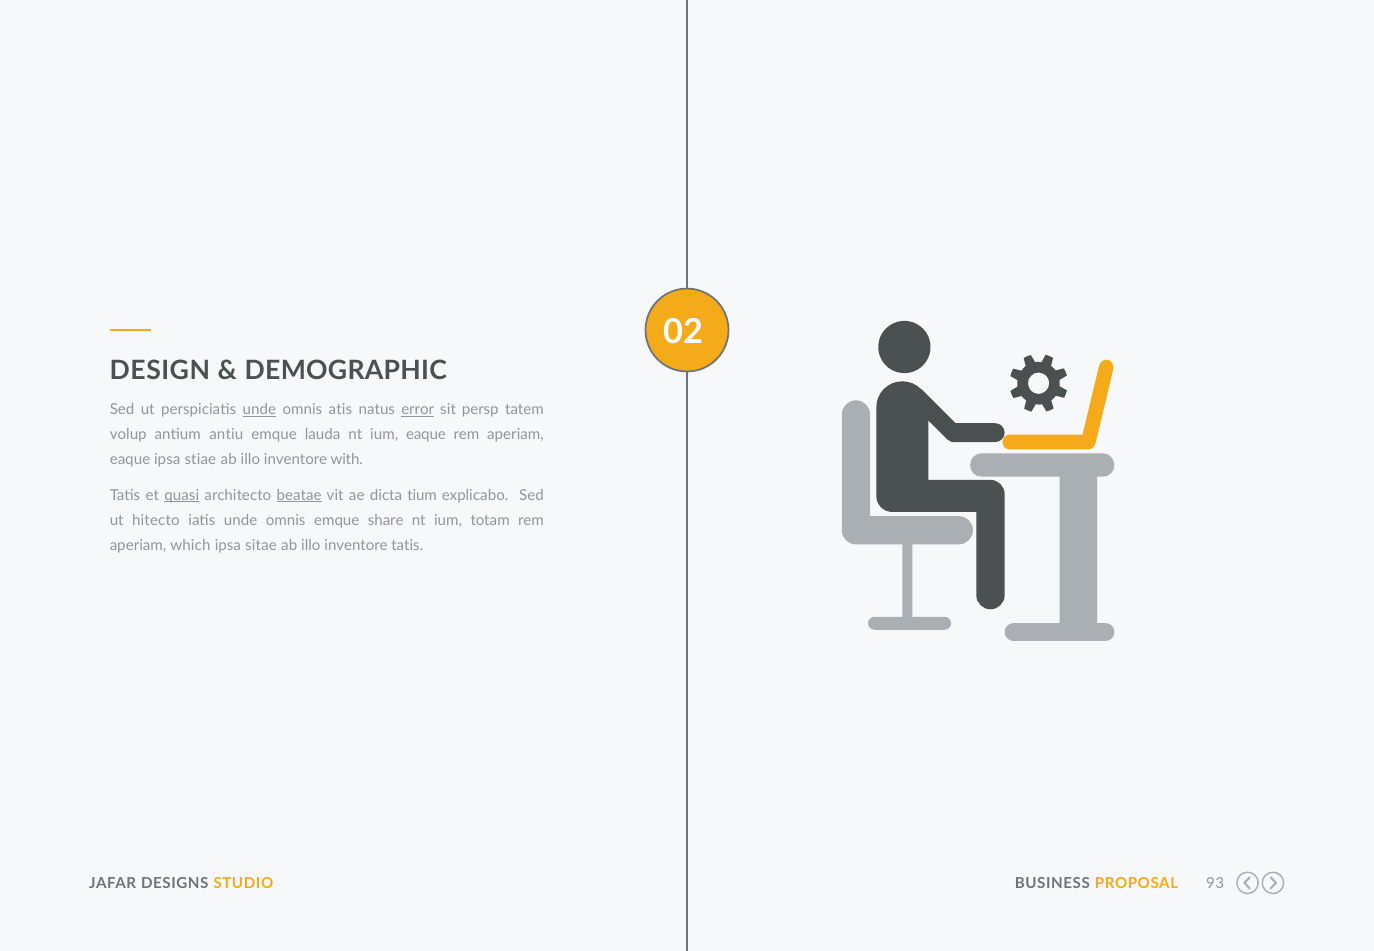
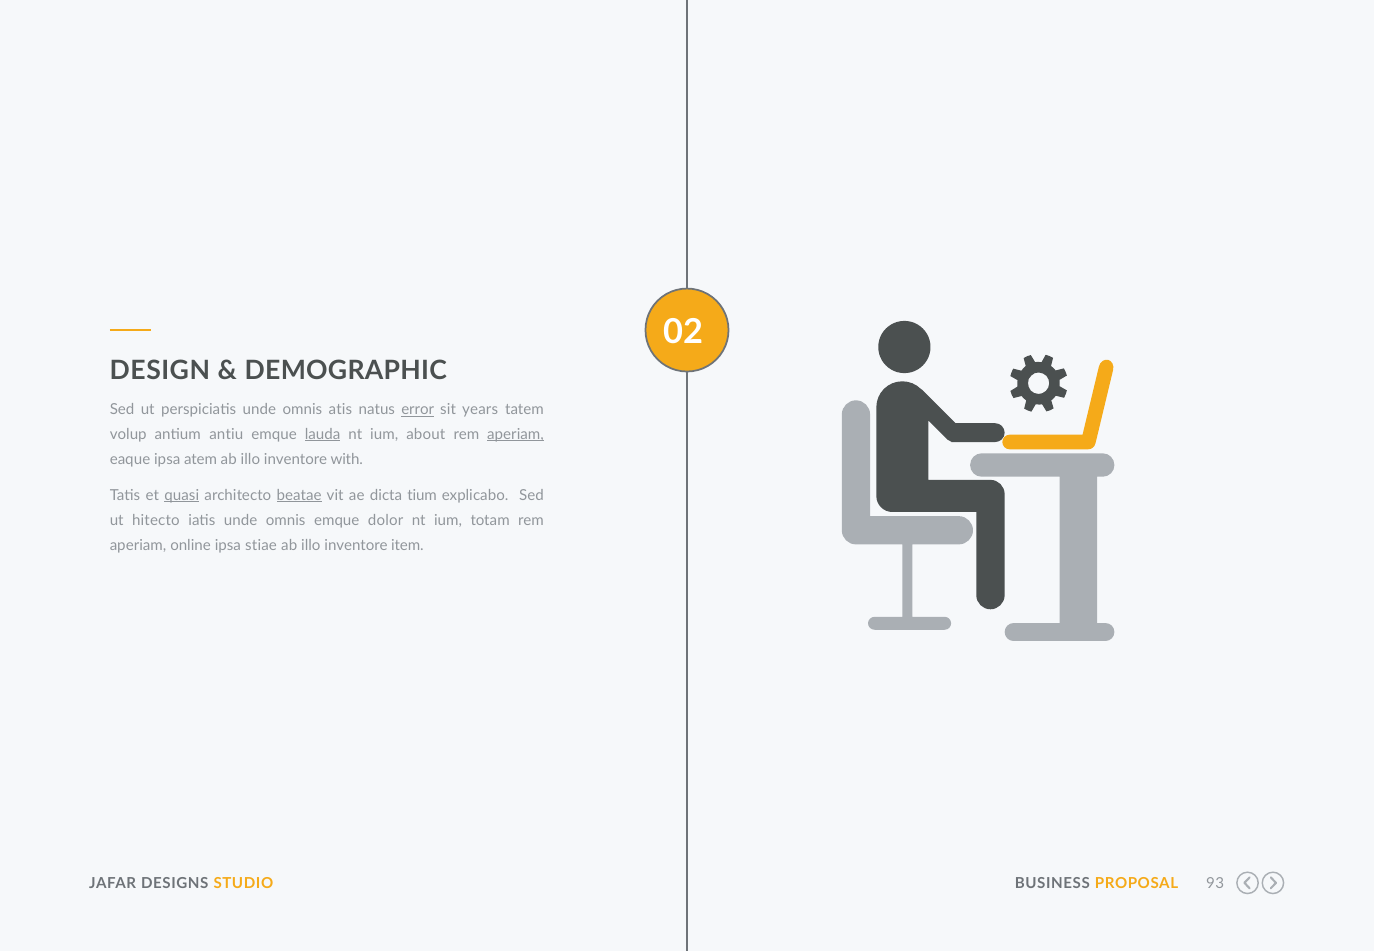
unde underline: present -> none (259, 410)
persp: persp -> years (480, 410)
lauda underline: none -> present (323, 434)
ium eaque: eaque -> about (426, 434)
aperiam underline: none -> present (516, 434)
stiae: stiae -> atem (201, 459)
share: share -> dolor (386, 520)
which: which -> online (191, 545)
sitae: sitae -> stiae (261, 545)
inventore tatis: tatis -> item (407, 545)
